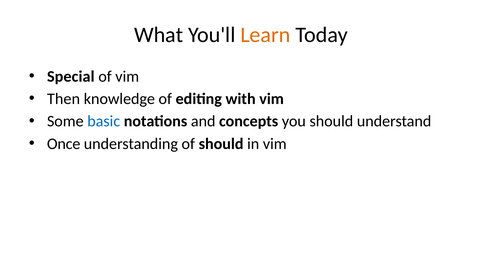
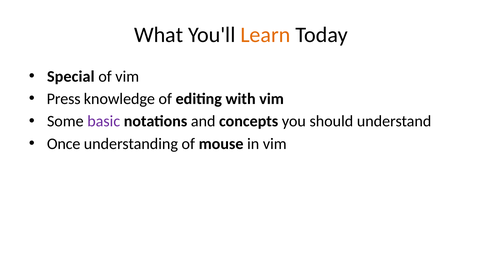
Then: Then -> Press (64, 99)
basic colour: blue -> purple (104, 121)
of should: should -> mouse (221, 144)
